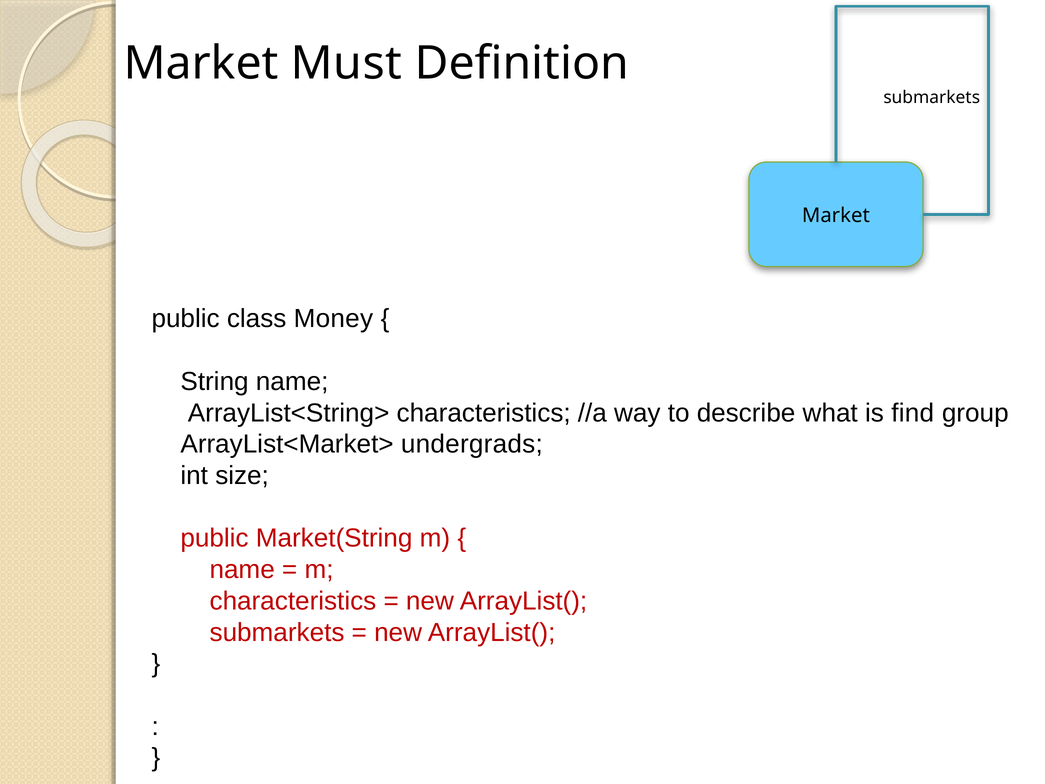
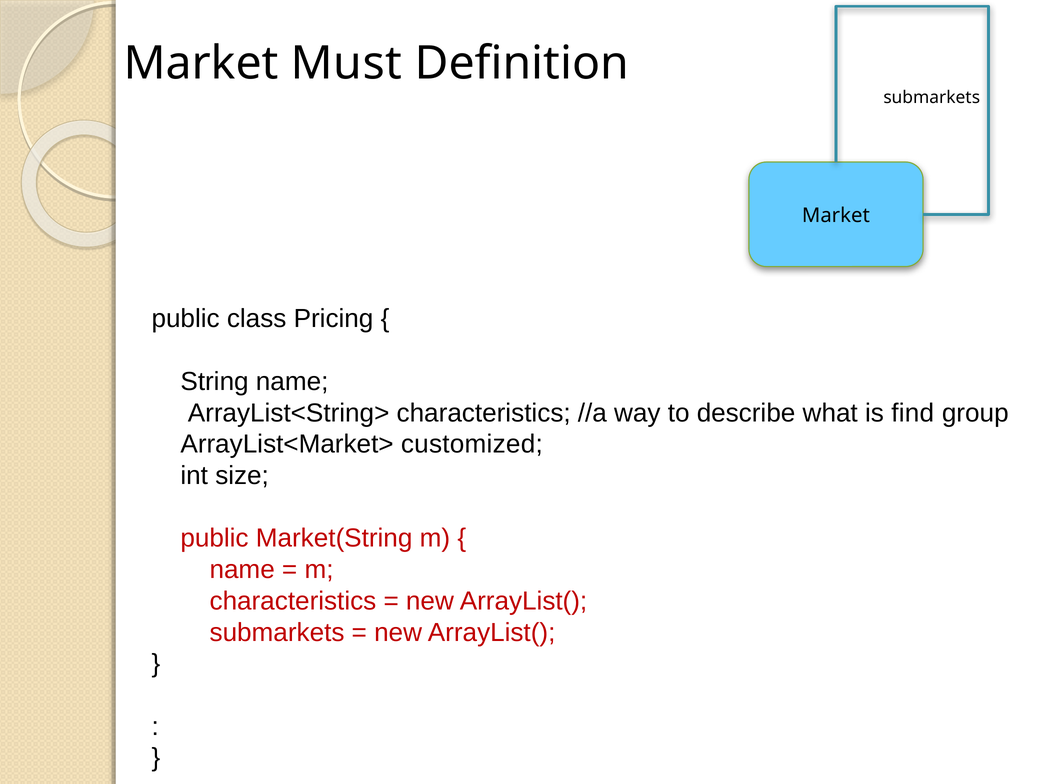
Money: Money -> Pricing (334, 319)
undergrads: undergrads -> customized (472, 444)
